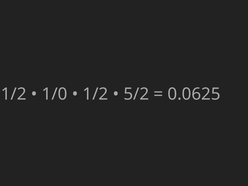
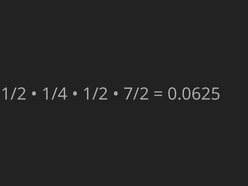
1/0: 1/0 -> 1/4 (55, 94)
5/2: 5/2 -> 7/2 (136, 94)
